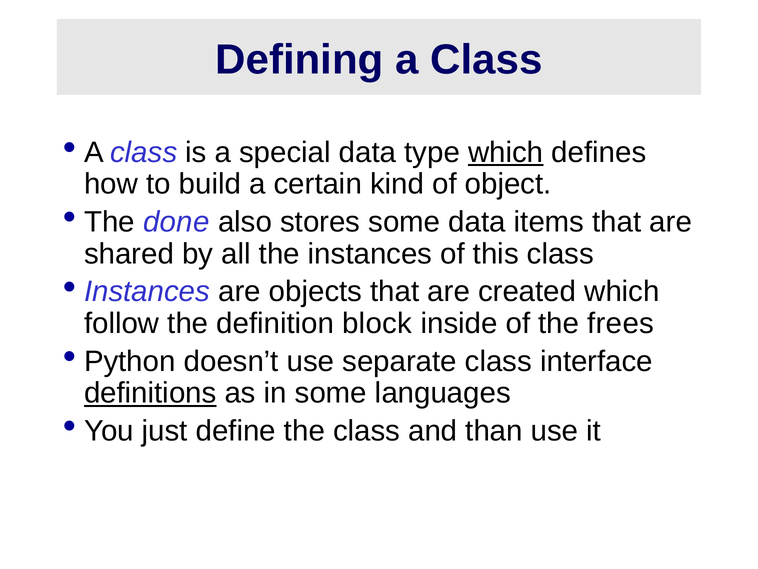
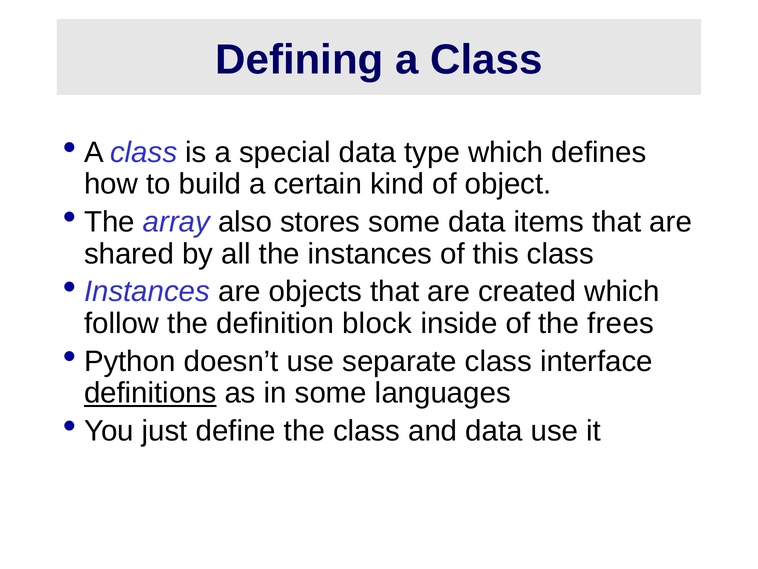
which underline: present -> none (506, 152)
done: done -> array (176, 222)
and than: than -> data (494, 431)
